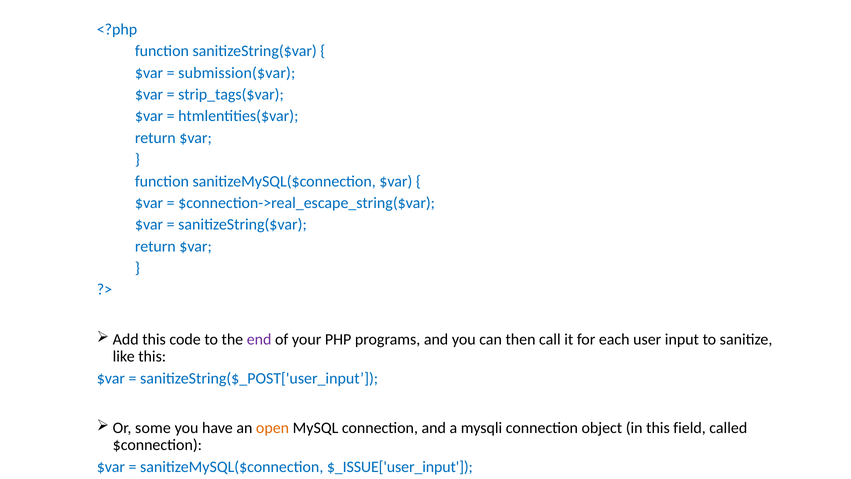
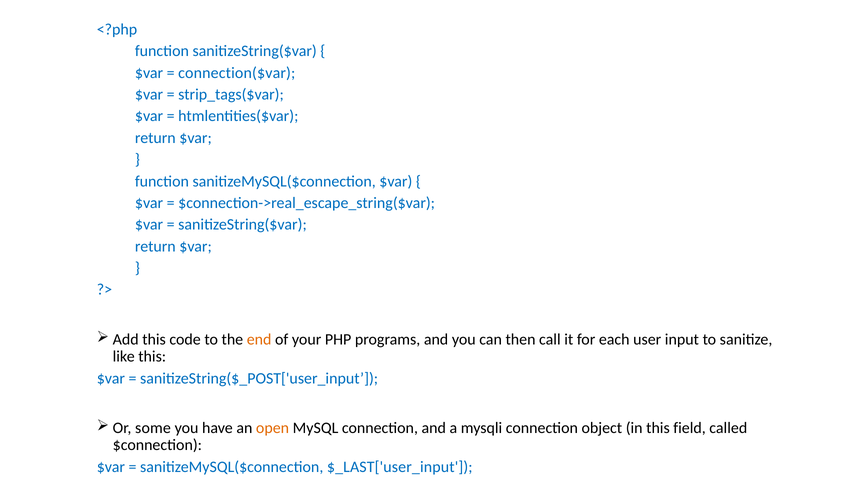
submission($var: submission($var -> connection($var (237, 73)
end colour: purple -> orange (259, 339)
$_ISSUE['user_input: $_ISSUE['user_input -> $_LAST['user_input (400, 467)
